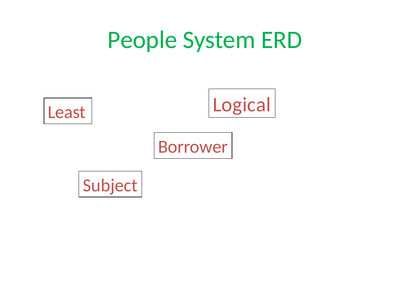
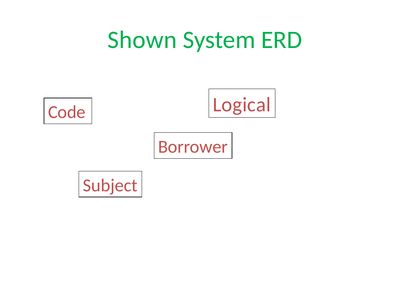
People: People -> Shown (142, 40)
Least: Least -> Code (67, 112)
